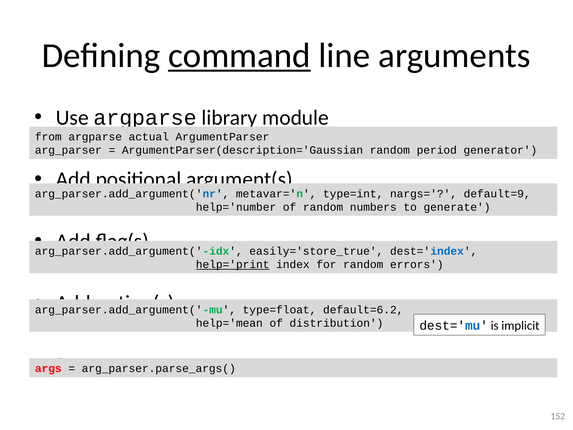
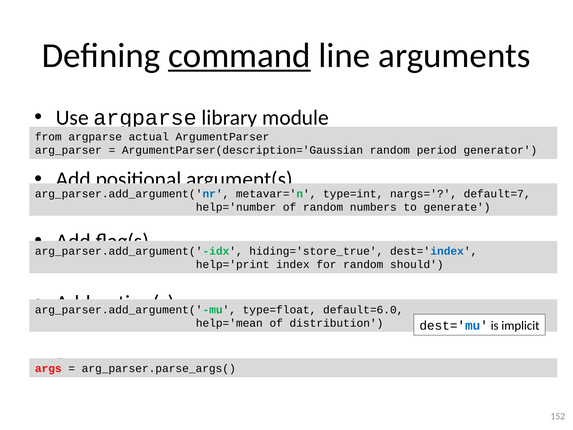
default=9: default=9 -> default=7 (497, 194)
easily='store_true: easily='store_true -> hiding='store_true (316, 251)
help='print underline: present -> none (233, 264)
errors: errors -> should (417, 264)
default=6.2: default=6.2 -> default=6.0 (363, 310)
